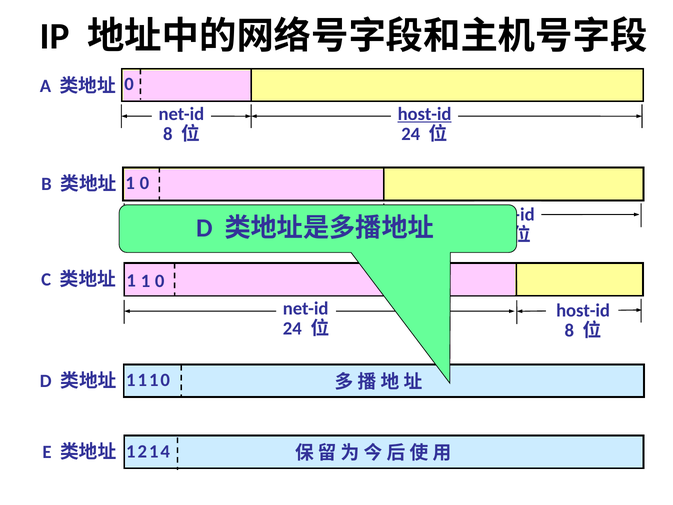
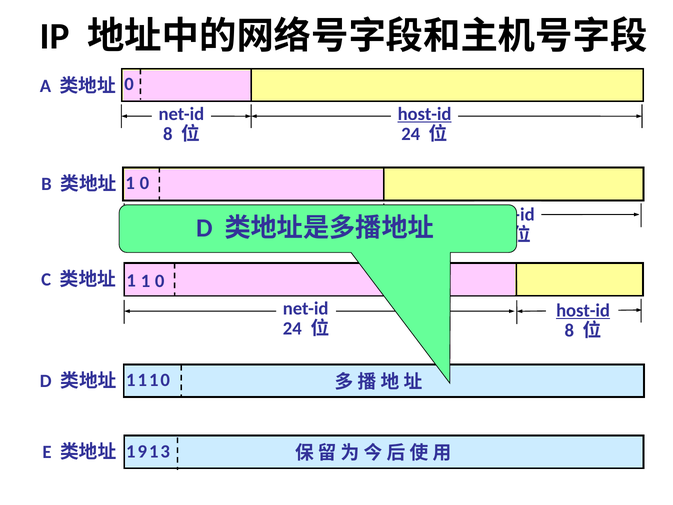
host-id underline: none -> present (583, 310)
2: 2 -> 9 (142, 452)
4: 4 -> 3 (165, 452)
